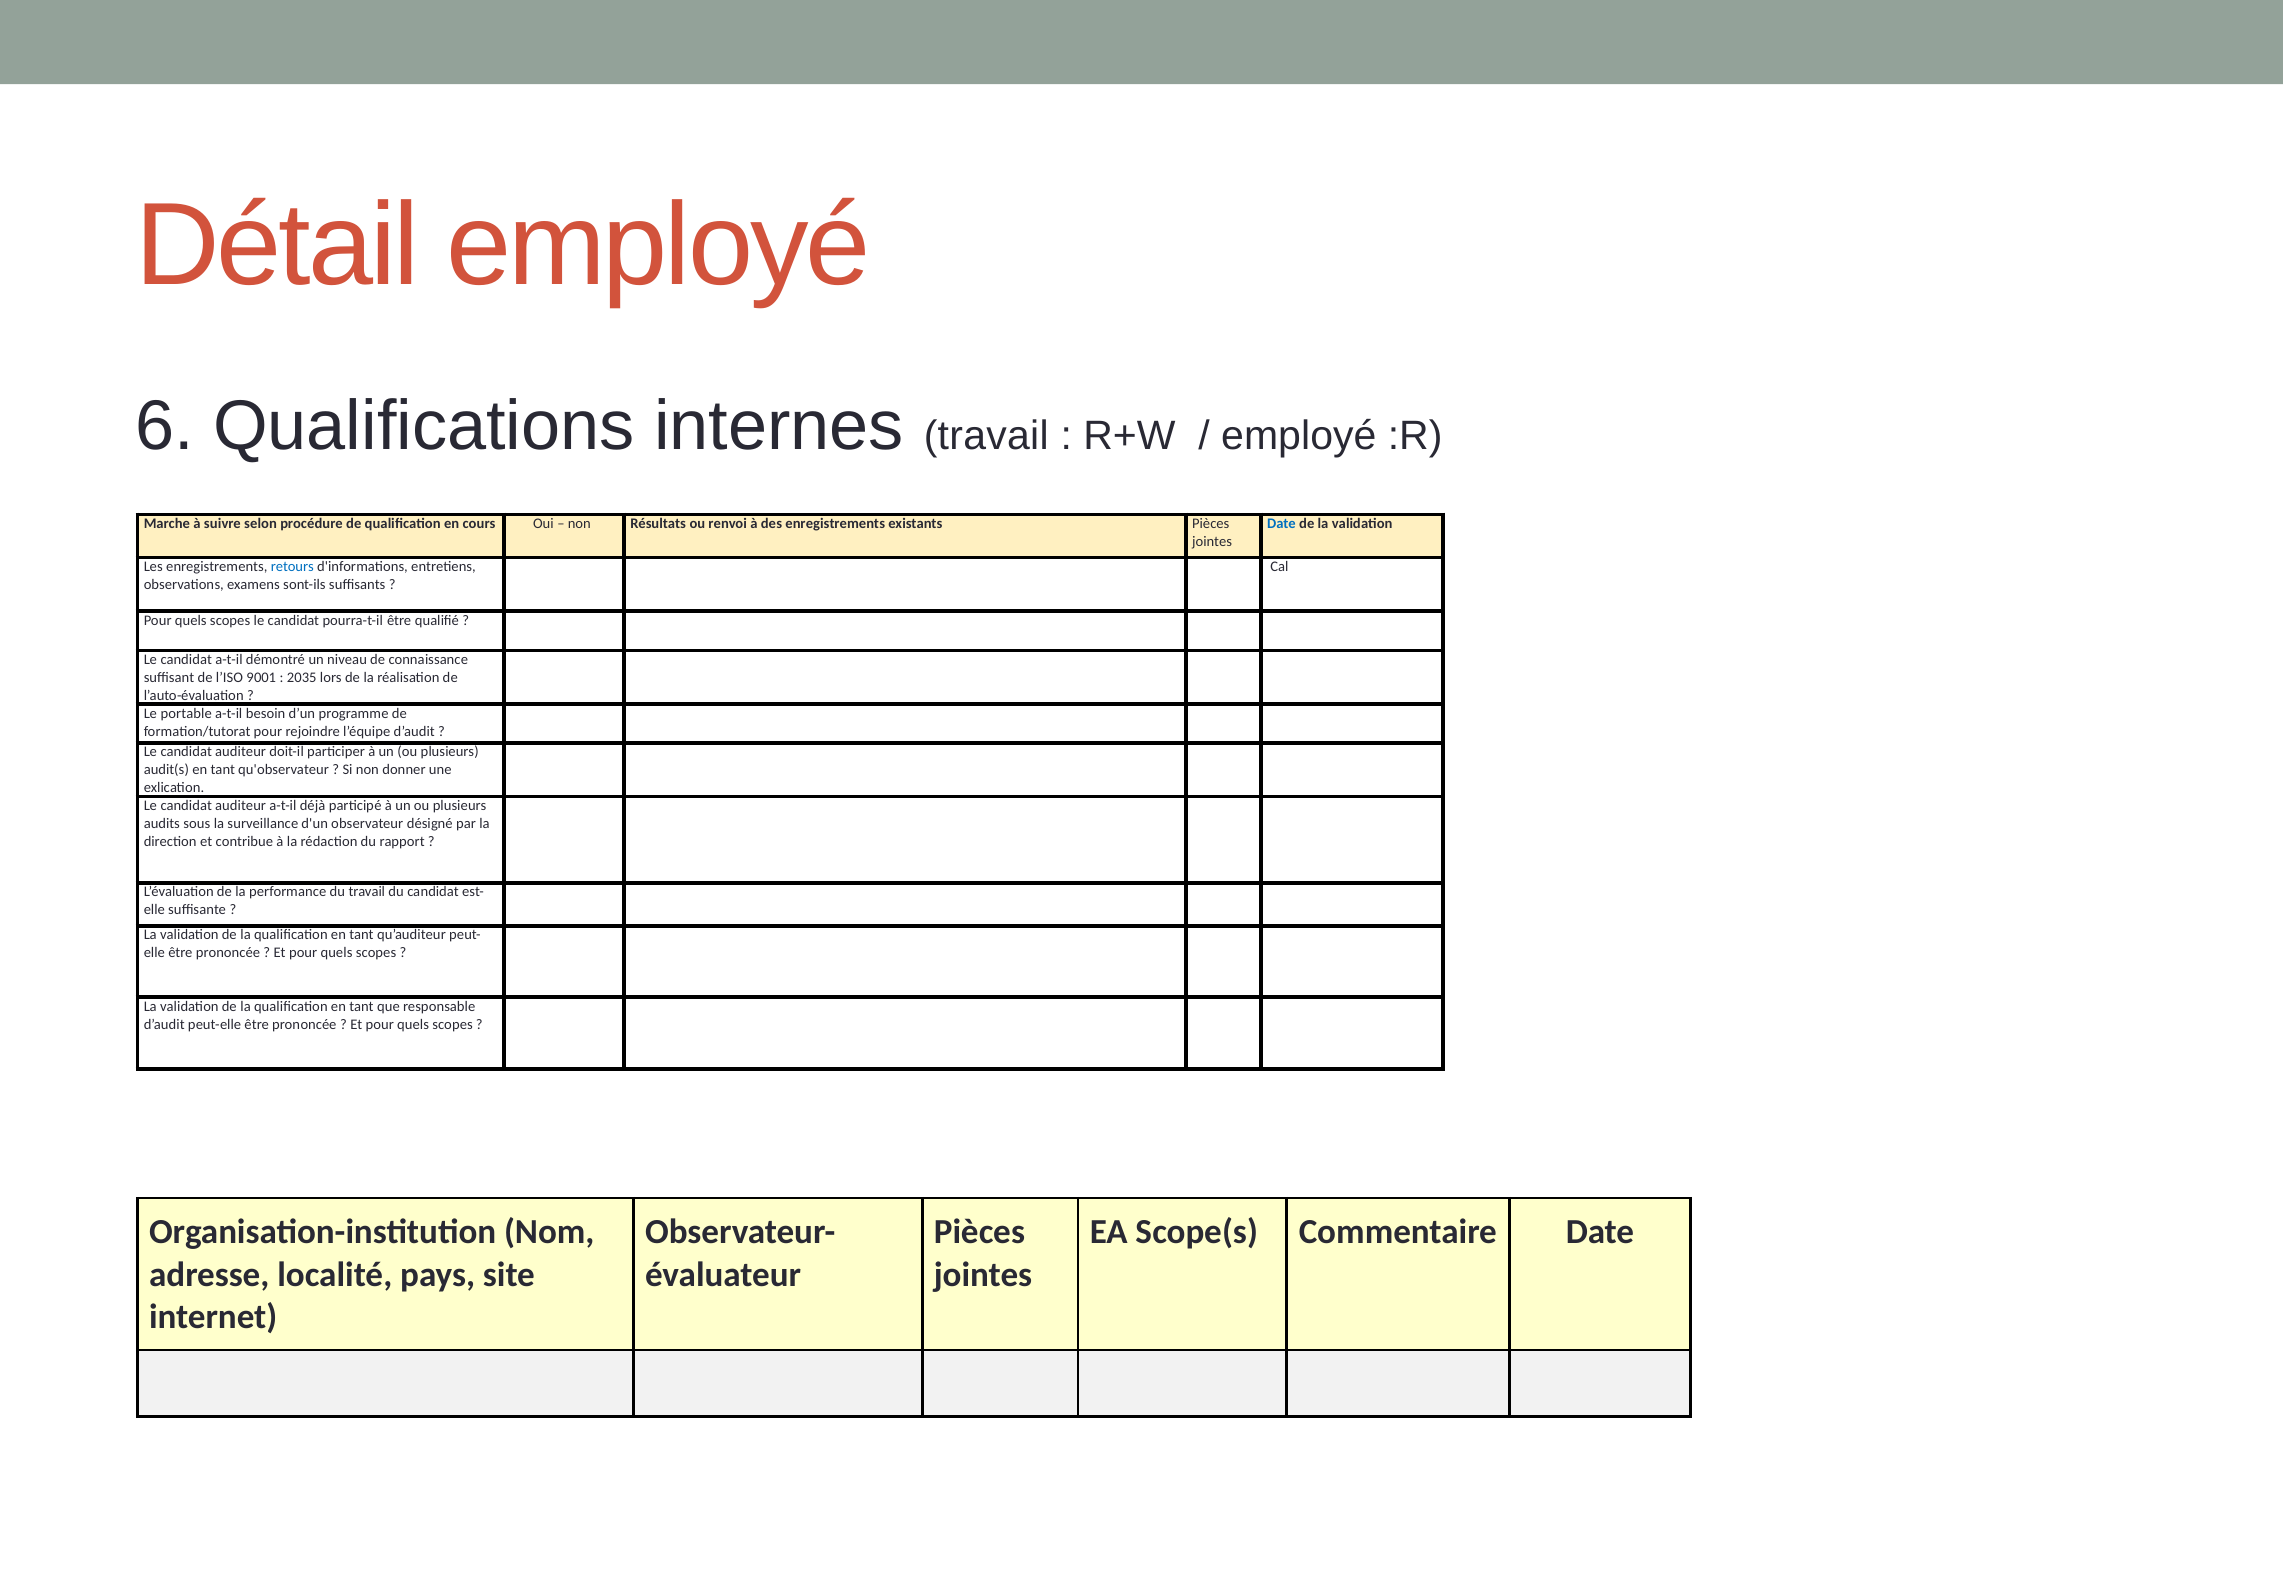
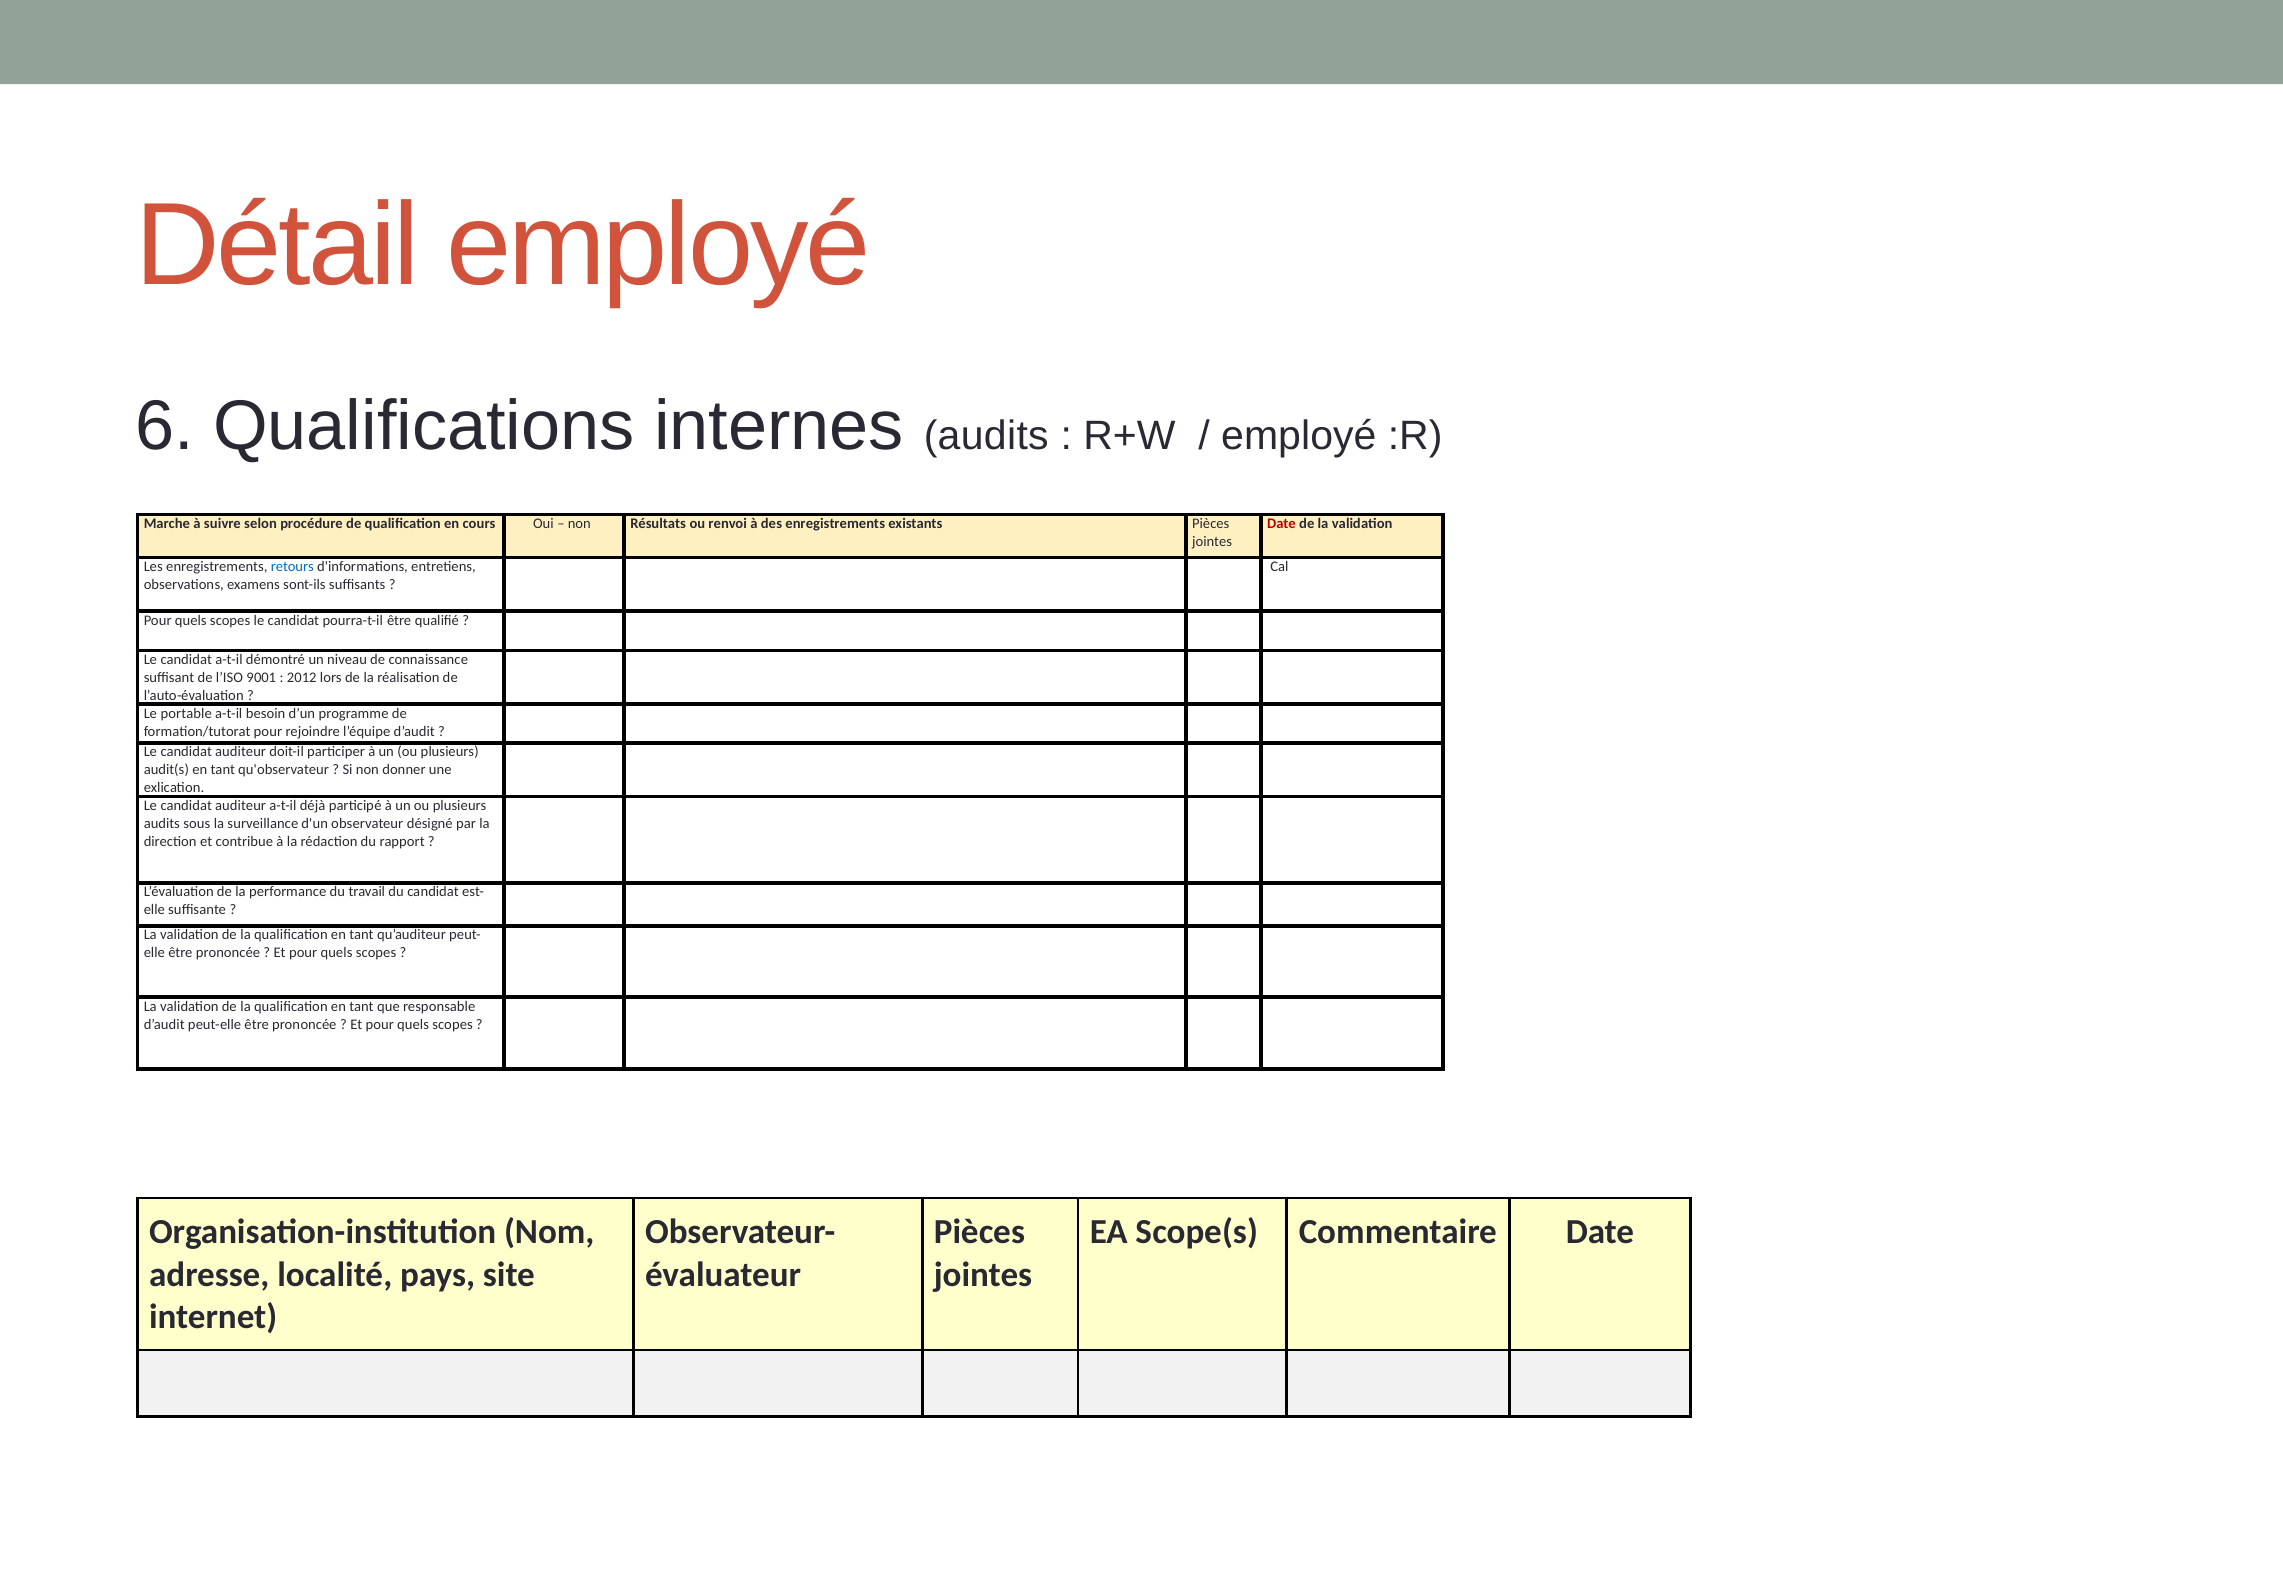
internes travail: travail -> audits (986, 436)
Date colour: blue -> red (1281, 524)
2035: 2035 -> 2012 (302, 677)
